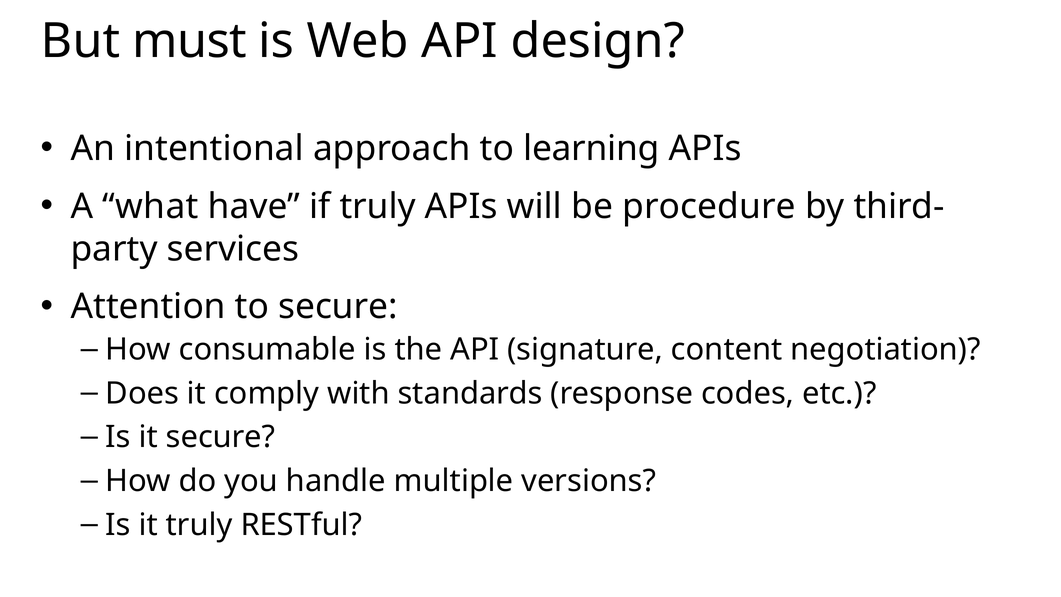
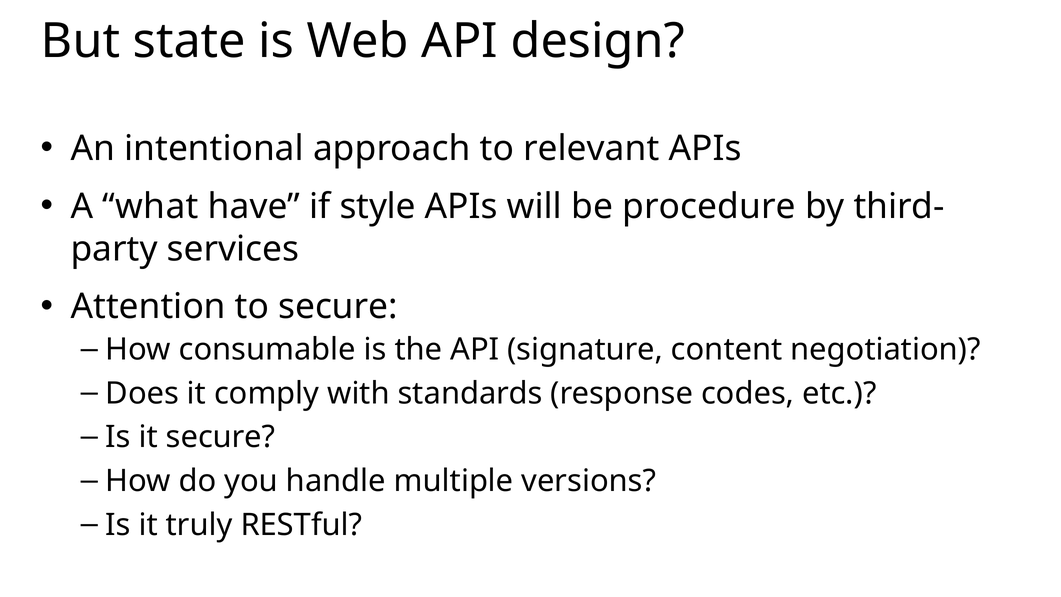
must: must -> state (189, 41)
learning: learning -> relevant (591, 148)
if truly: truly -> style (378, 206)
